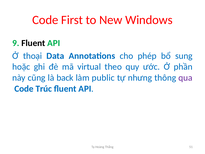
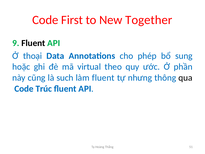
Windows: Windows -> Together (149, 20)
back: back -> such (65, 78)
làm public: public -> fluent (103, 78)
qua colour: purple -> black (185, 78)
